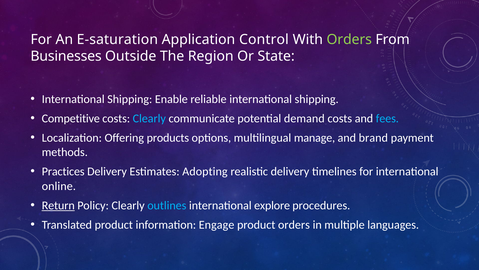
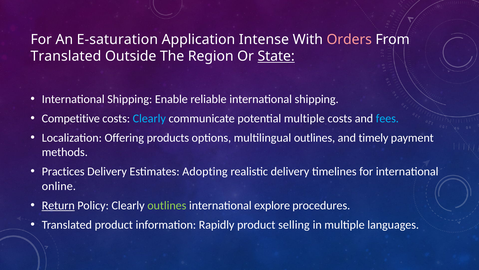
Control: Control -> Intense (264, 39)
Orders colour: light green -> pink (349, 39)
Businesses: Businesses -> Translated (66, 56)
State underline: none -> present (276, 56)
potential demand: demand -> multiple (304, 118)
multilingual manage: manage -> outlines (315, 138)
brand: brand -> timely (373, 138)
outlines colour: light blue -> light green (167, 205)
Engage: Engage -> Rapidly (217, 224)
product orders: orders -> selling (294, 224)
